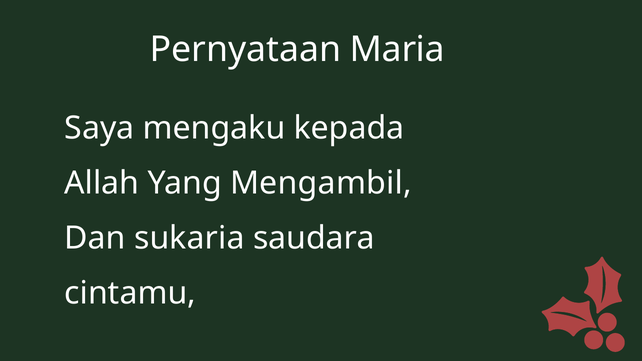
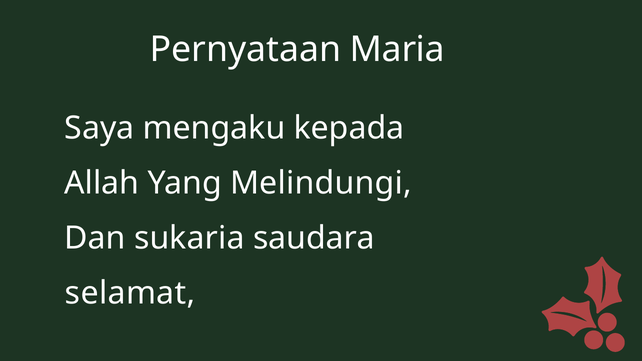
Mengambil: Mengambil -> Melindungi (321, 183)
cintamu: cintamu -> selamat (130, 293)
